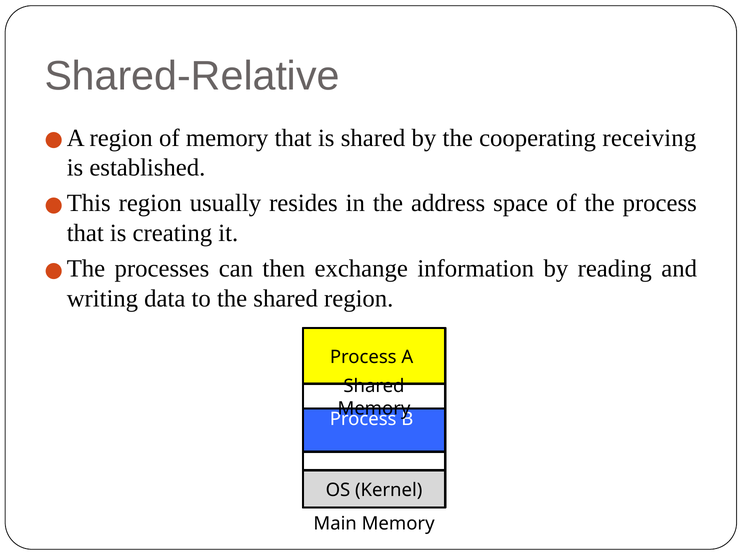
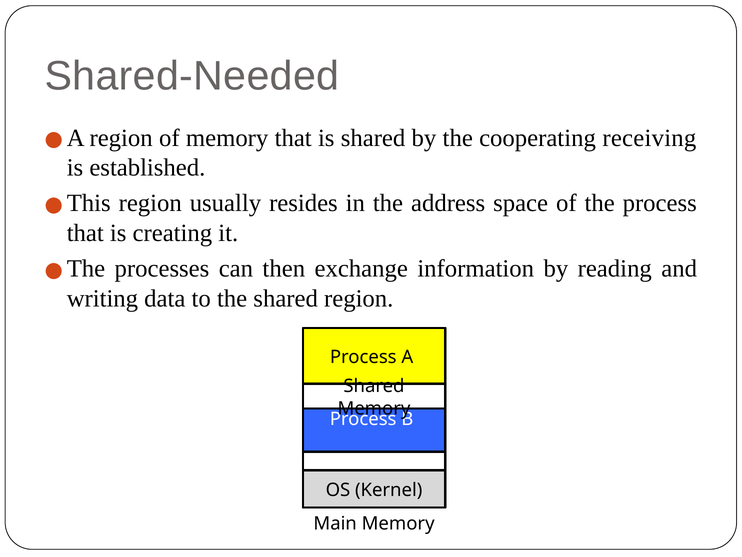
Shared-Relative: Shared-Relative -> Shared-Needed (192, 76)
